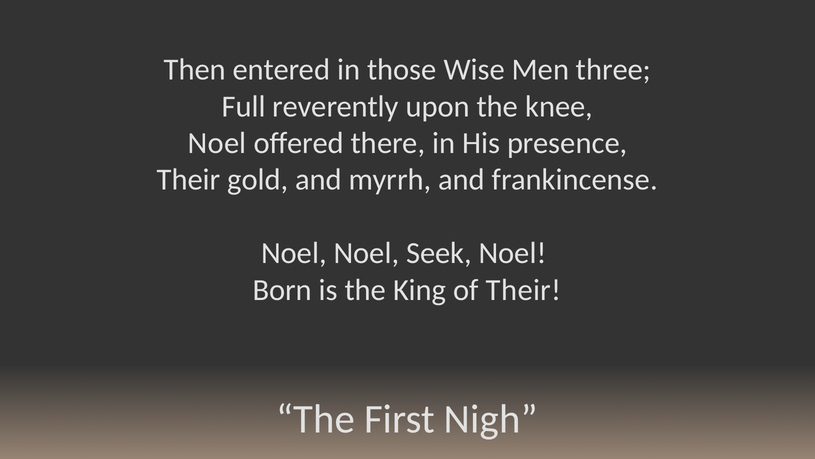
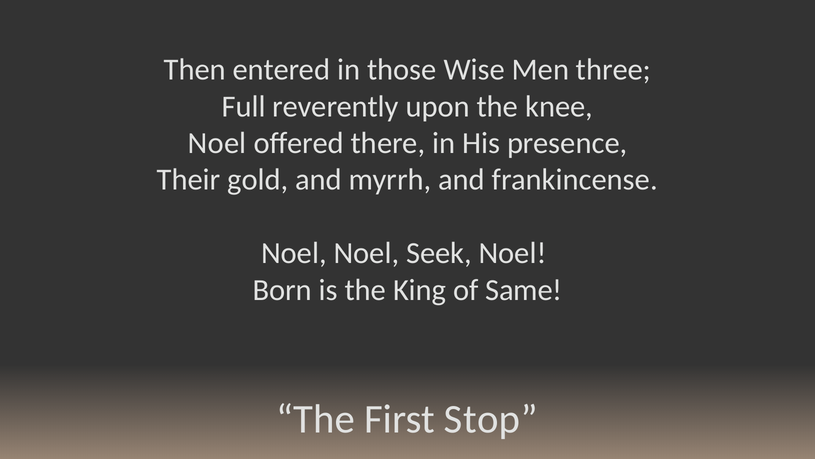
of Their: Their -> Same (524, 290)
Nigh: Nigh -> Stop (491, 419)
